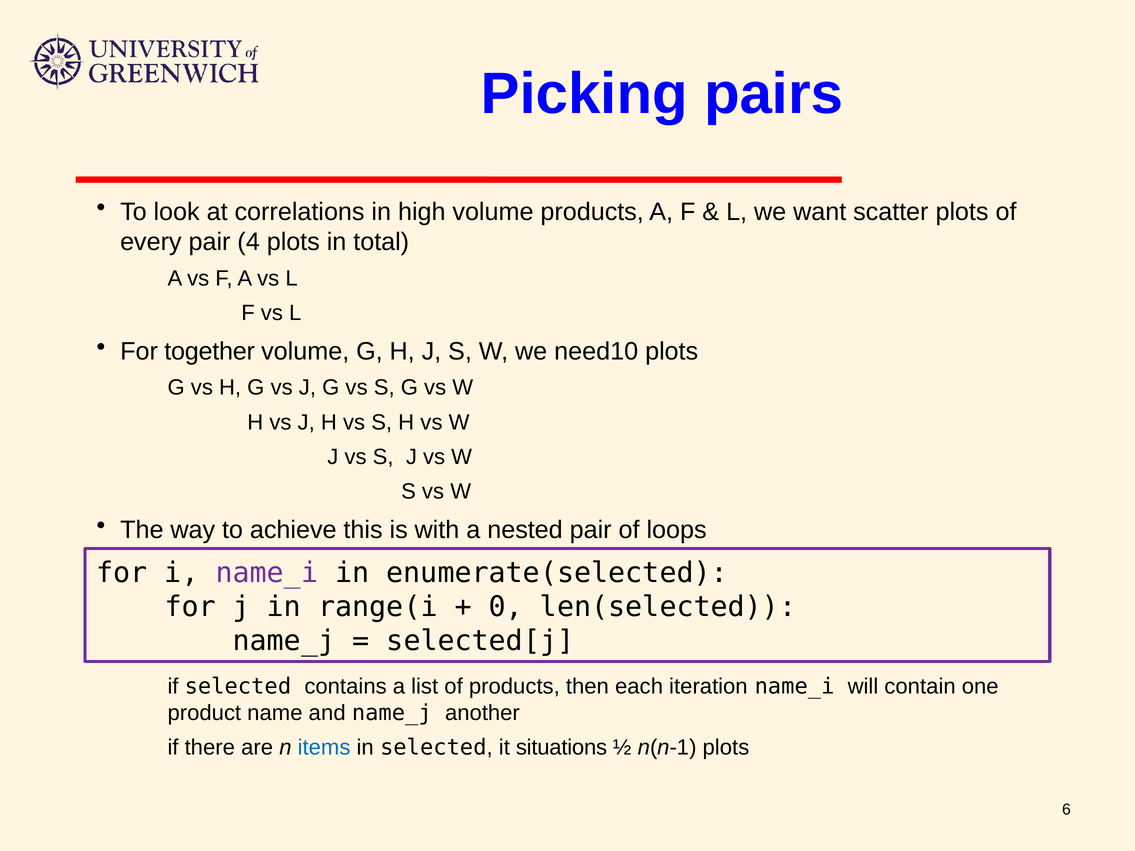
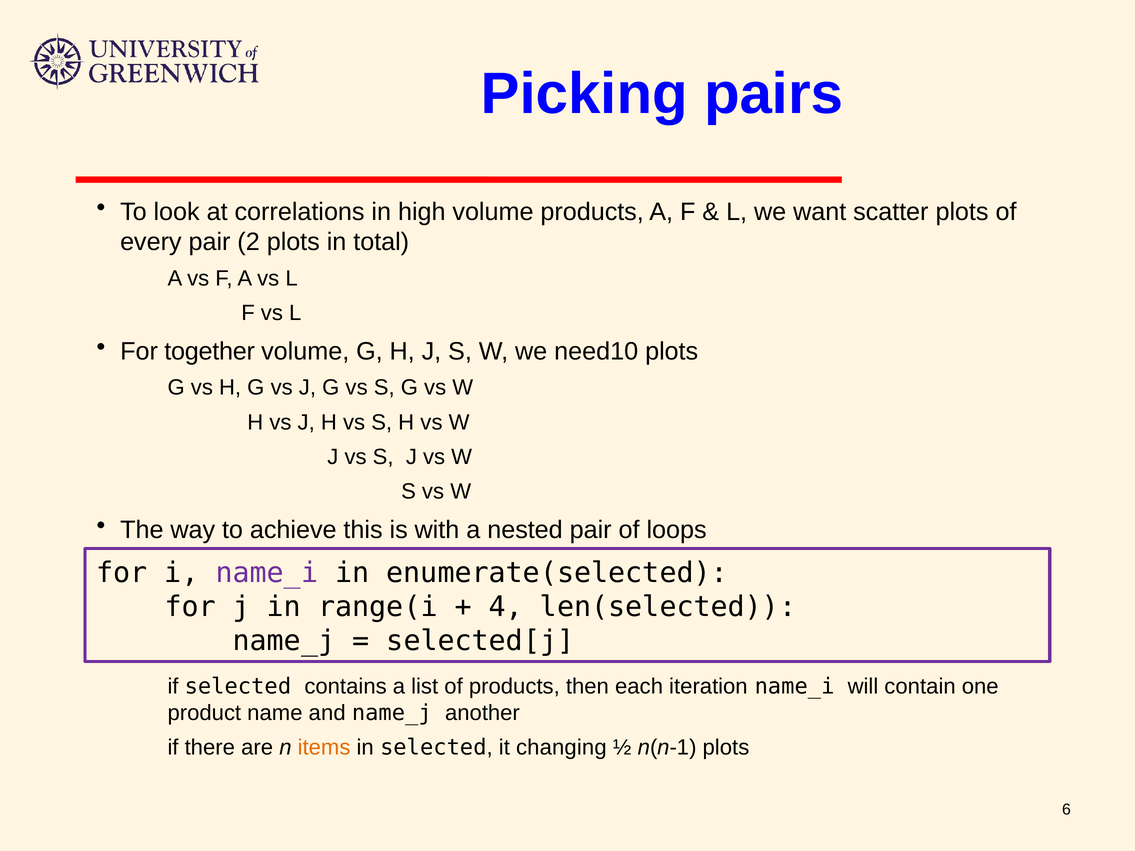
4: 4 -> 2 (249, 242)
0: 0 -> 4 (506, 607)
items colour: blue -> orange (324, 748)
situations: situations -> changing (561, 748)
